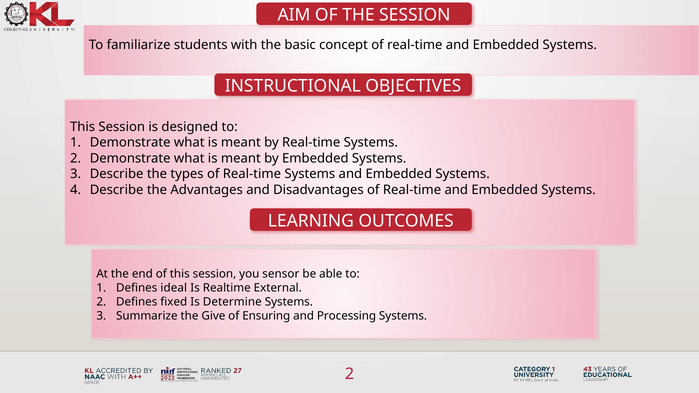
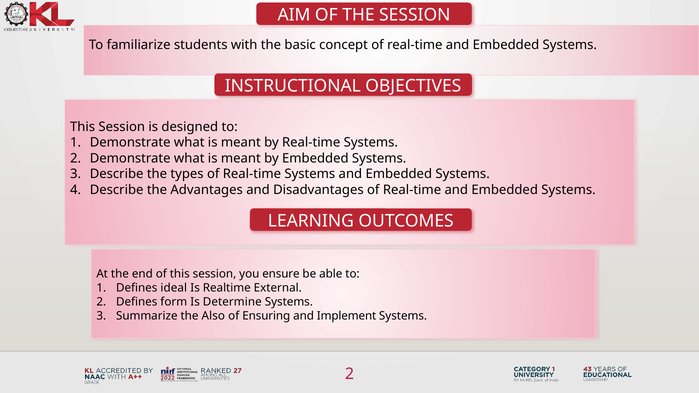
sensor: sensor -> ensure (281, 274)
fixed: fixed -> form (174, 302)
Give: Give -> Also (213, 316)
Processing: Processing -> Implement (347, 316)
